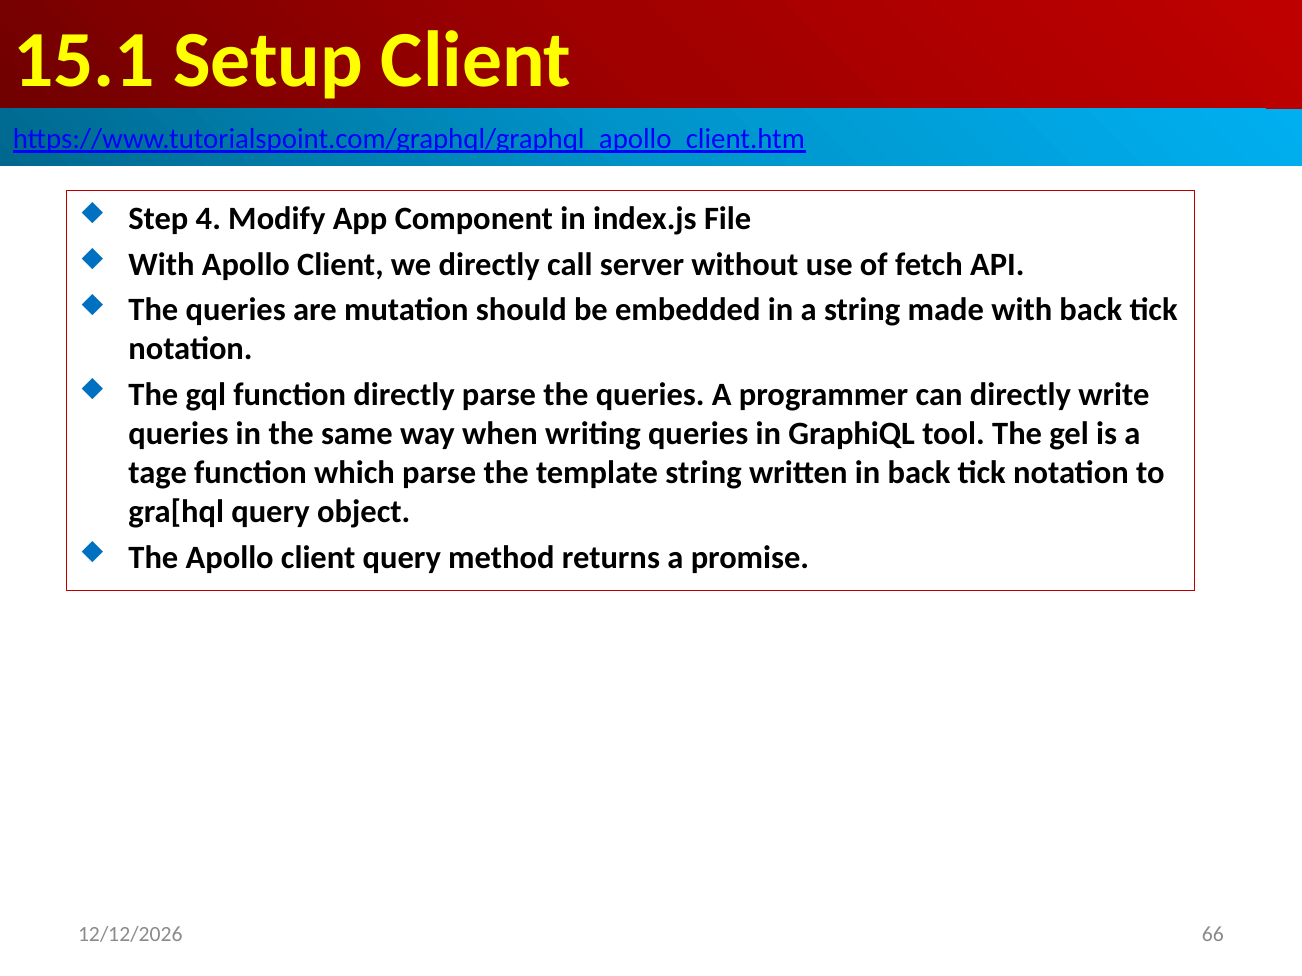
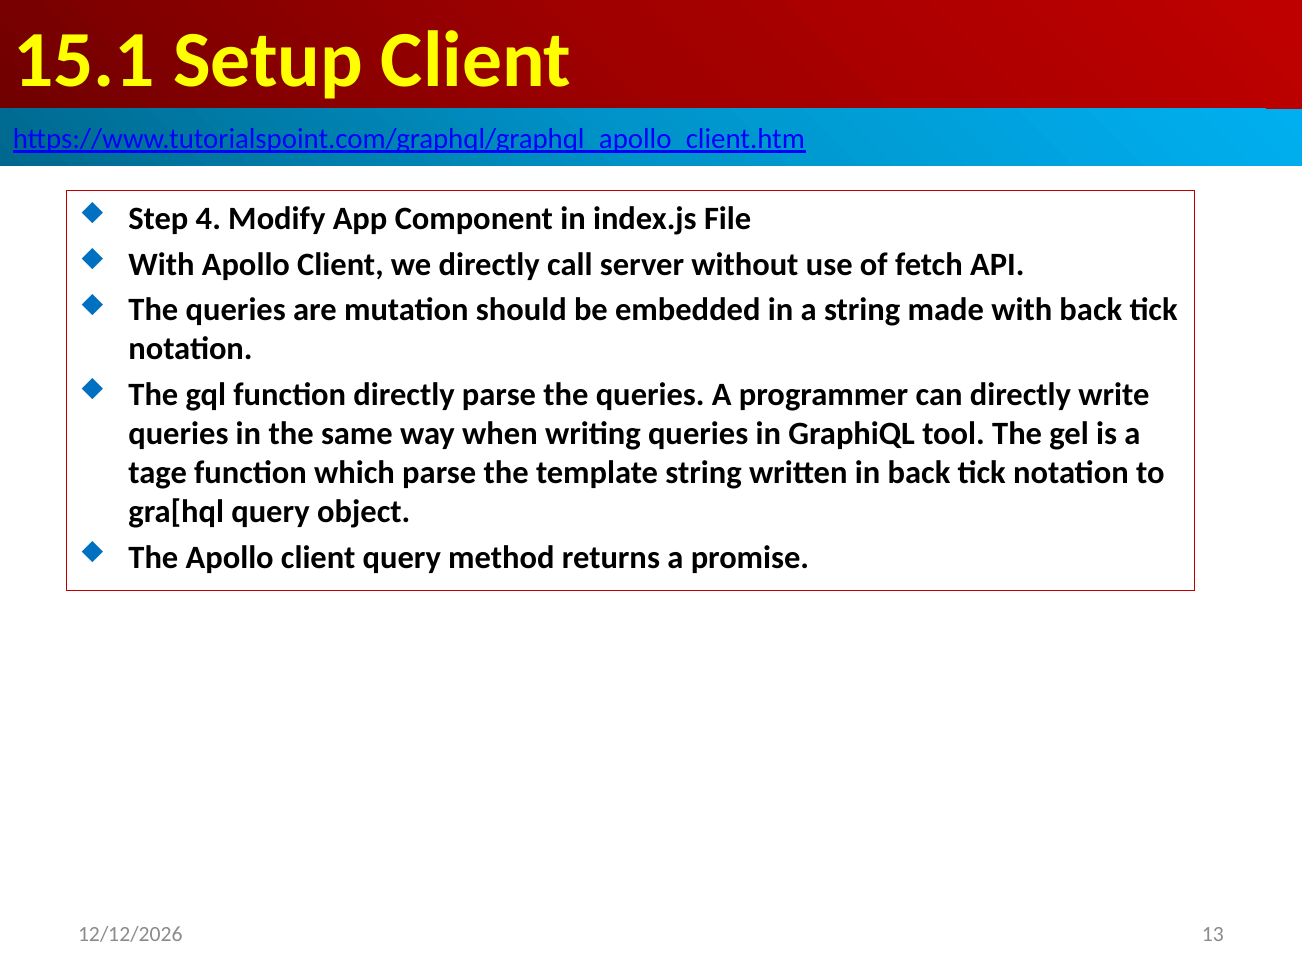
66: 66 -> 13 (1213, 935)
